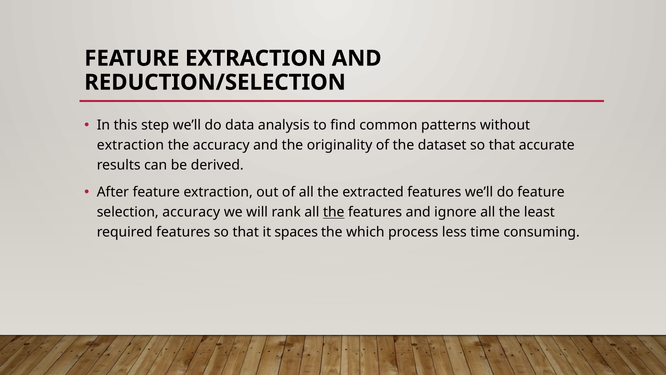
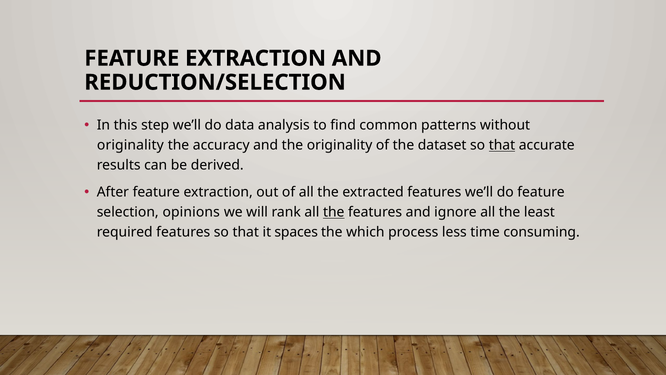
extraction: extraction -> originality (130, 145)
that underline: none -> present (502, 145)
selection accuracy: accuracy -> opinions (191, 212)
